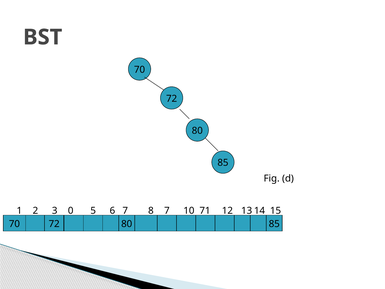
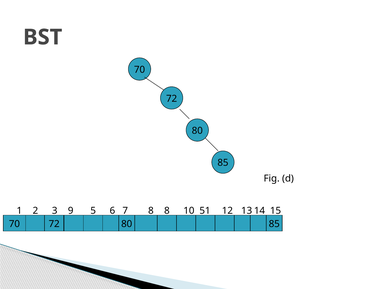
0: 0 -> 9 (71, 210)
8 7: 7 -> 8 (167, 210)
71: 71 -> 51 (205, 210)
